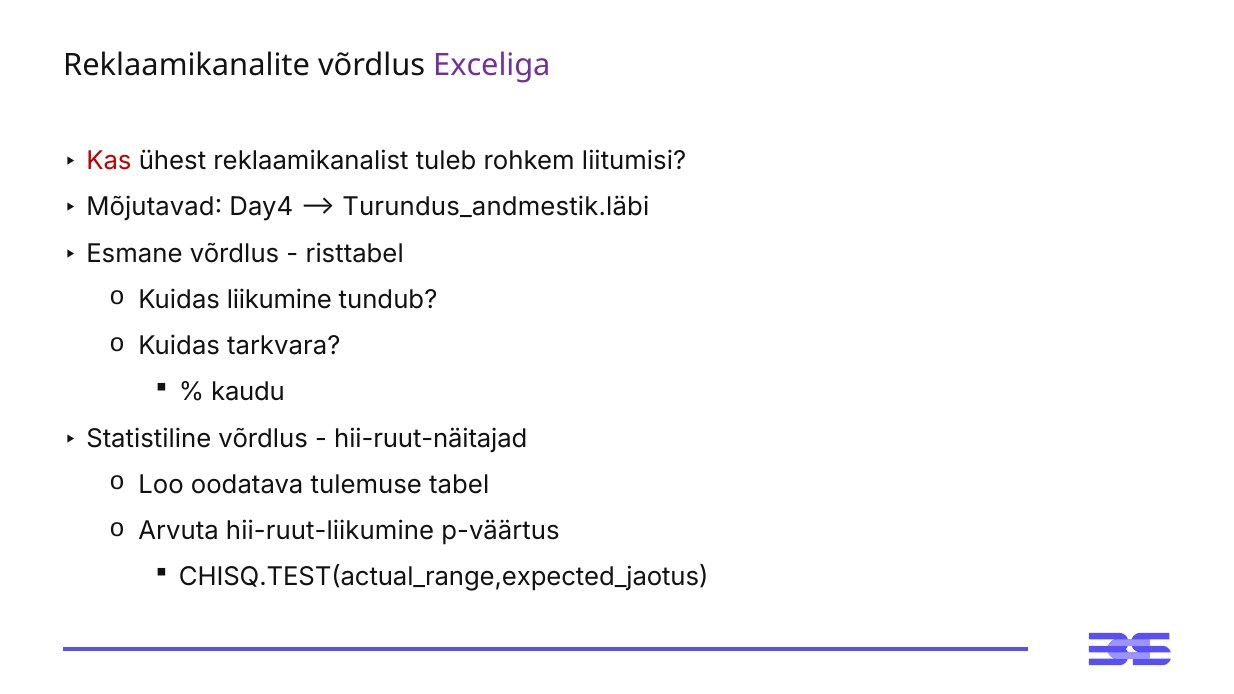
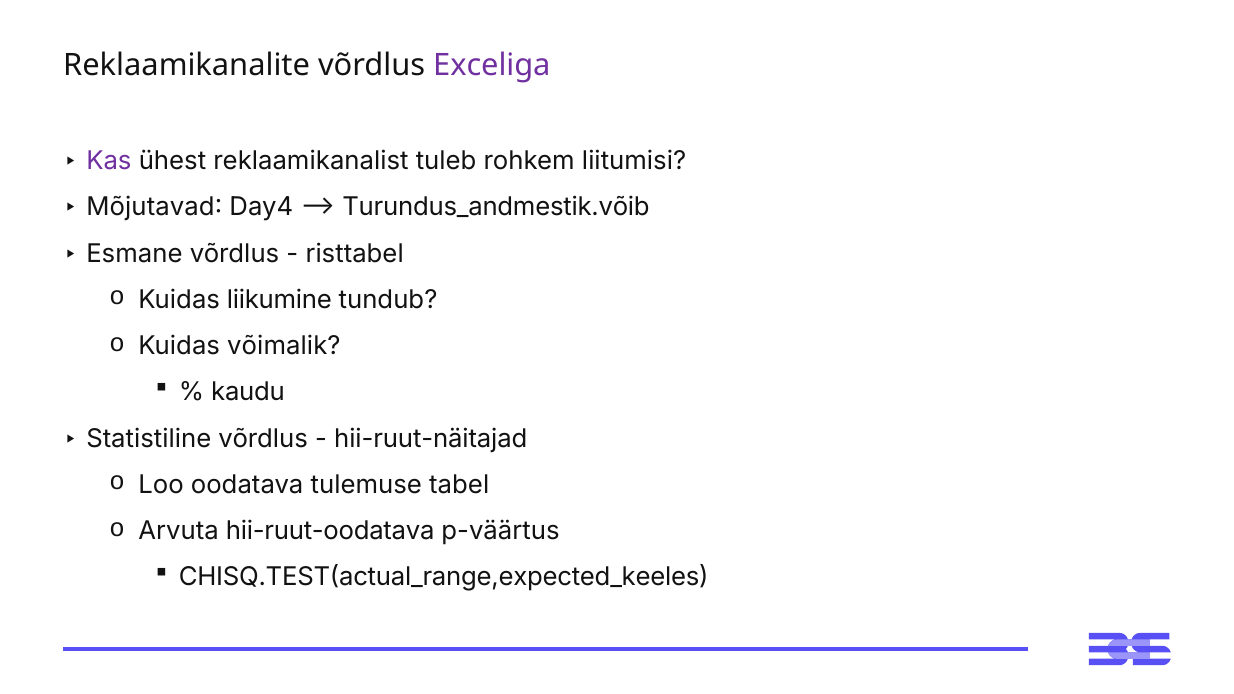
Kas colour: red -> purple (109, 161)
Turundus_andmestik.läbi: Turundus_andmestik.läbi -> Turundus_andmestik.võib (496, 207)
tarkvara: tarkvara -> võimalik (284, 346)
hii-ruut-liikumine: hii-ruut-liikumine -> hii-ruut-oodatava (330, 531)
CHISQ.TEST(actual_range,expected_jaotus: CHISQ.TEST(actual_range,expected_jaotus -> CHISQ.TEST(actual_range,expected_keeles (444, 577)
